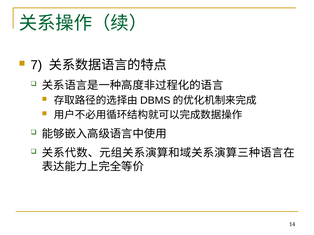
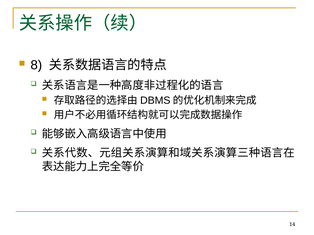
7: 7 -> 8 (36, 65)
